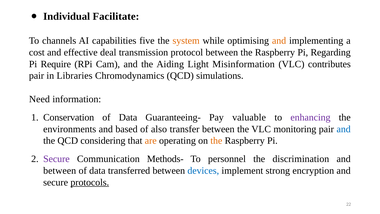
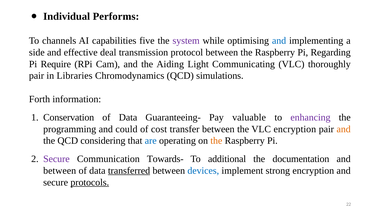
Facilitate: Facilitate -> Performs (116, 16)
system colour: orange -> purple (186, 41)
and colour: orange -> blue (279, 41)
cost: cost -> side (37, 52)
Misinformation: Misinformation -> Communicating (244, 64)
contributes: contributes -> thoroughly (329, 64)
Need: Need -> Forth (40, 99)
environments: environments -> programming (70, 129)
based: based -> could (126, 129)
also: also -> cost (159, 129)
VLC monitoring: monitoring -> encryption (295, 129)
and colour: blue -> orange (344, 129)
are colour: orange -> blue (151, 141)
Methods-: Methods- -> Towards- (165, 159)
personnel: personnel -> additional (227, 159)
discrimination: discrimination -> documentation (301, 159)
transferred underline: none -> present (129, 170)
